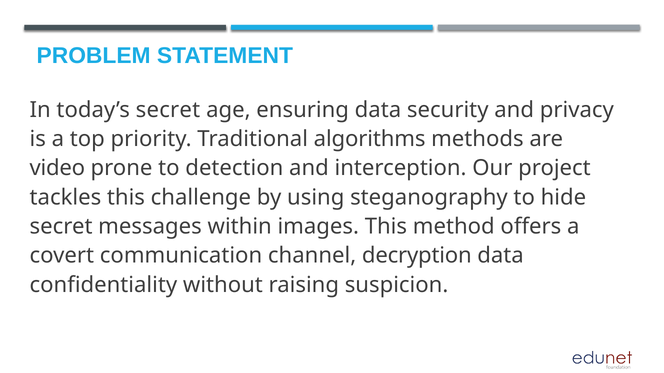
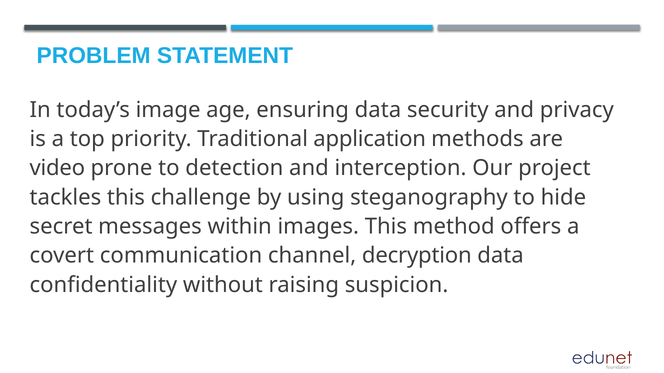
today’s secret: secret -> image (168, 110)
algorithms: algorithms -> application (370, 139)
